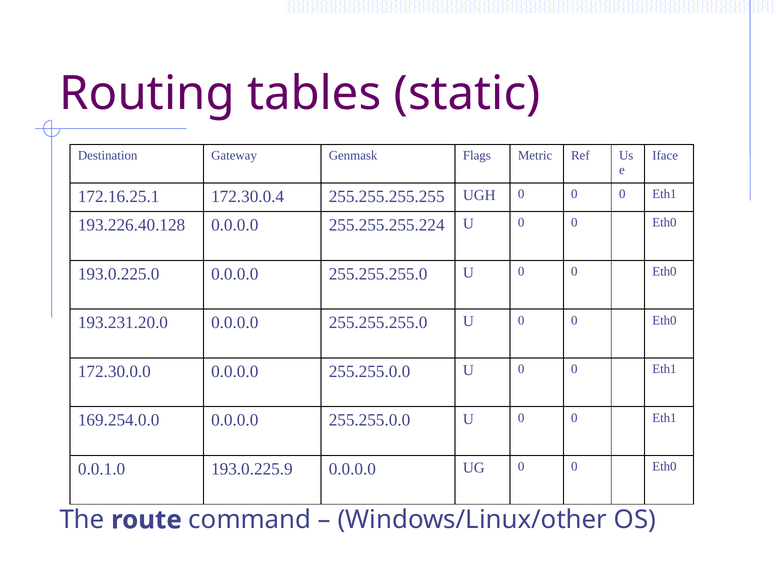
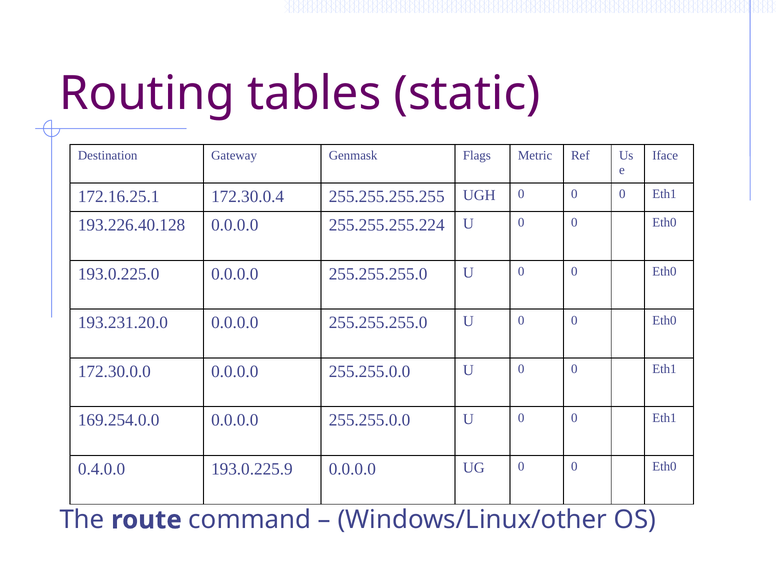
0.0.1.0: 0.0.1.0 -> 0.4.0.0 (102, 469)
